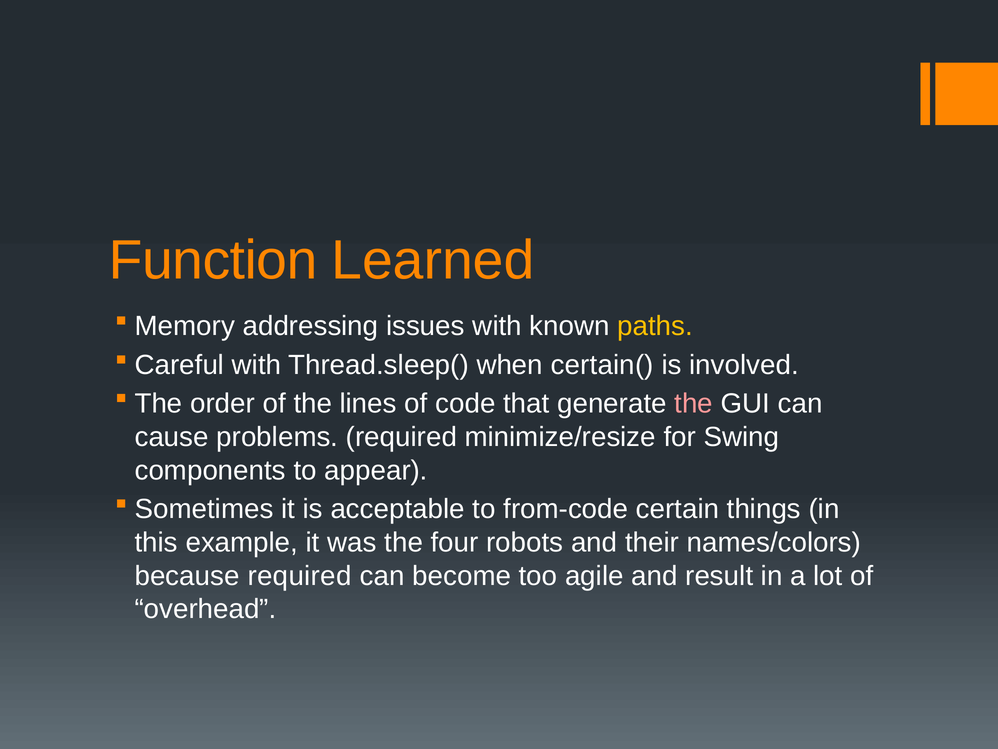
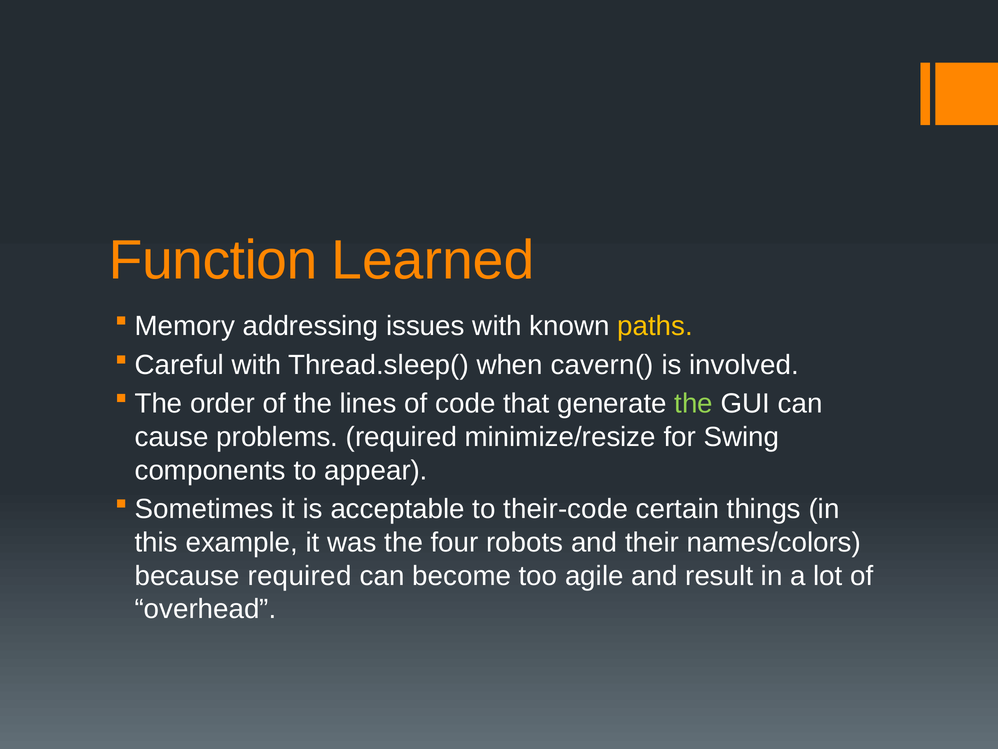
certain(: certain( -> cavern( (602, 365)
the colour: pink -> light green (694, 404)
from-code: from-code -> their-code (566, 509)
